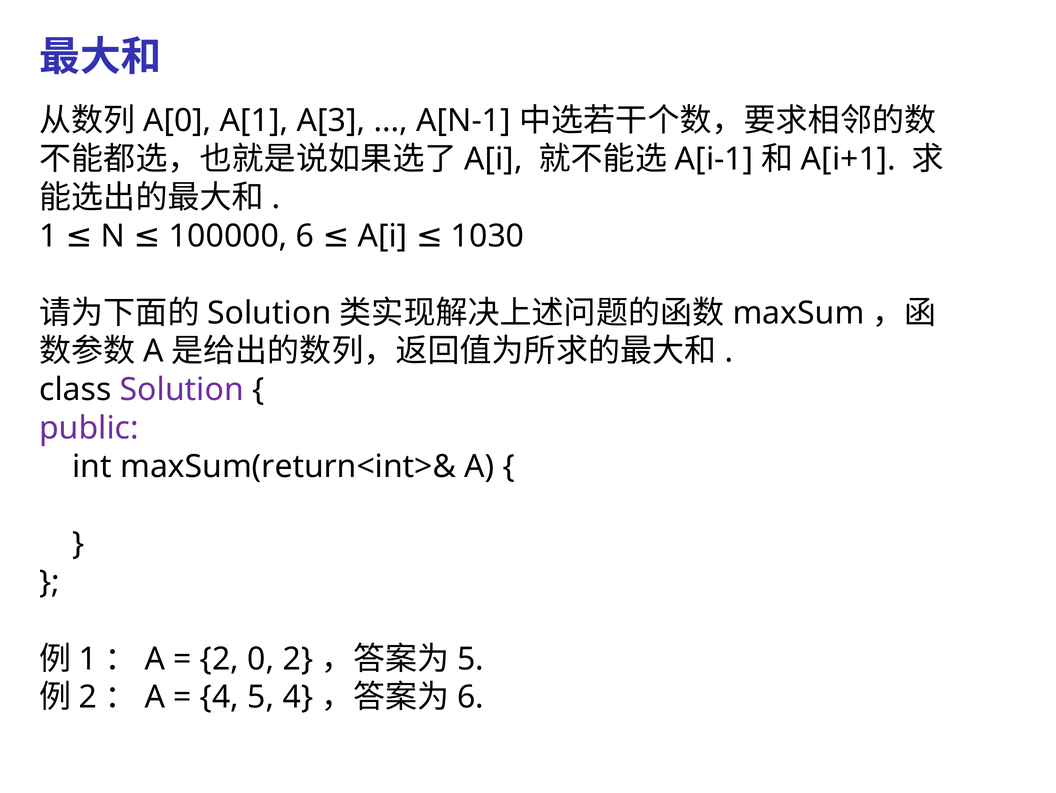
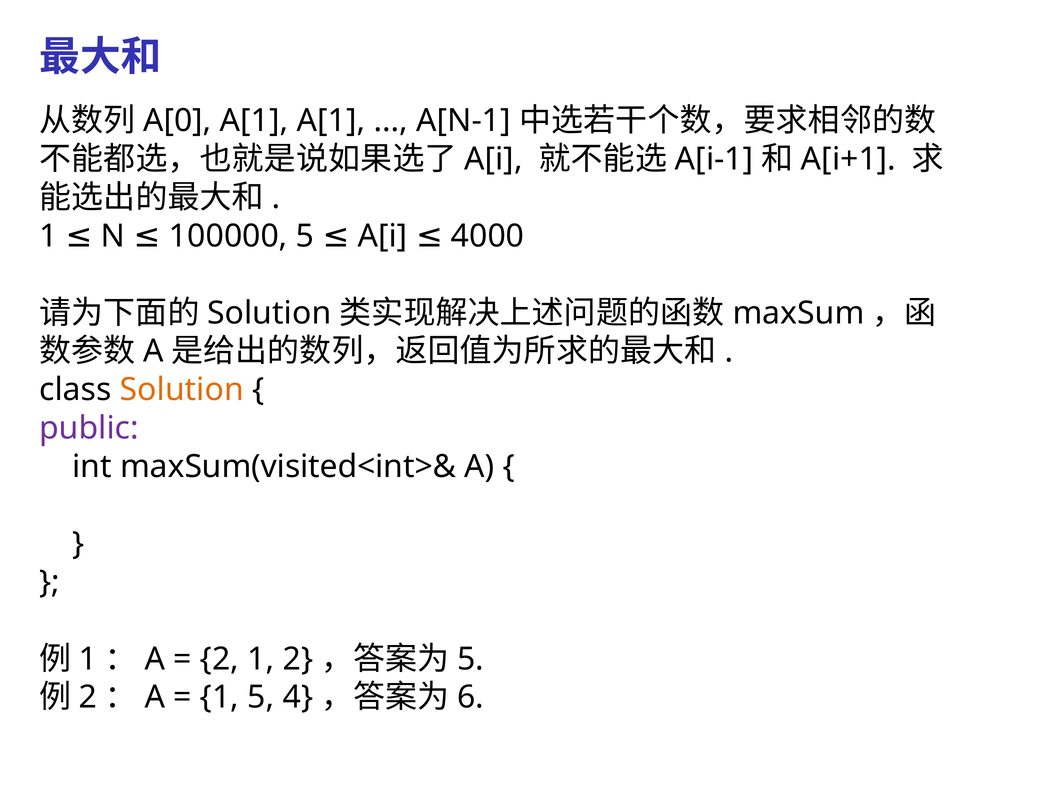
A[1 A[3: A[3 -> A[1 (331, 121)
100000 6: 6 -> 5 (305, 236)
1030: 1030 -> 4000 (488, 236)
Solution colour: purple -> orange (182, 390)
maxSum(return<int>&: maxSum(return<int>& -> maxSum(visited<int>& (288, 467)
2 0: 0 -> 1 (261, 659)
4: 4 -> 1 (219, 697)
